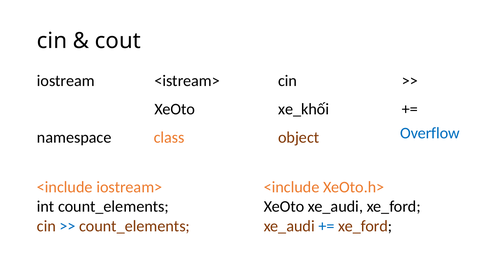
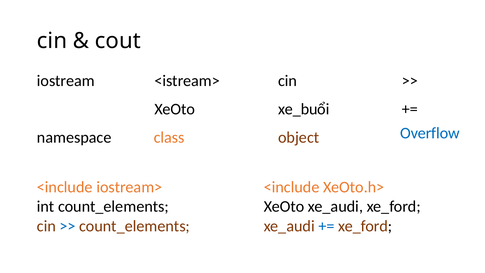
xe_khối: xe_khối -> xe_buổi (304, 109)
